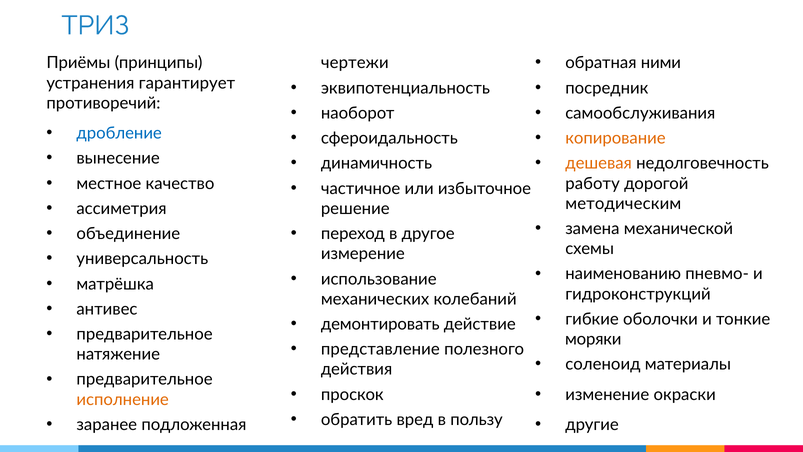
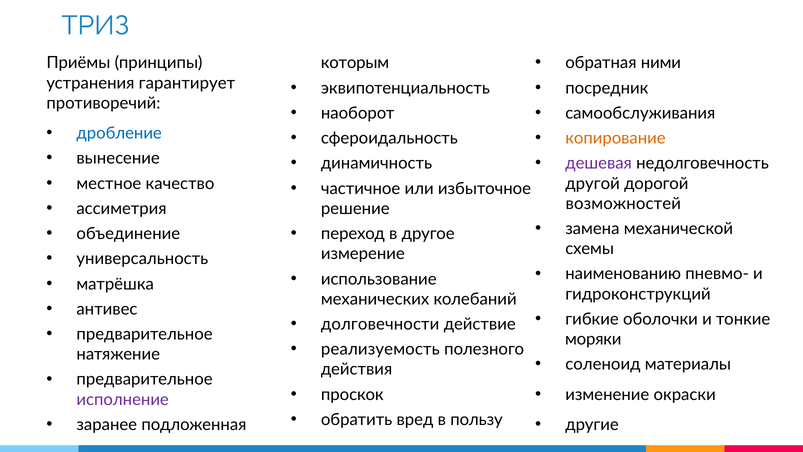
чертежи: чертежи -> которым (355, 63)
дешевая colour: orange -> purple (599, 163)
работу: работу -> другой (593, 183)
методическим: методическим -> возможностей (623, 203)
демонтировать: демонтировать -> долговечности (380, 324)
представление: представление -> реализуемость (380, 349)
исполнение colour: orange -> purple (123, 399)
